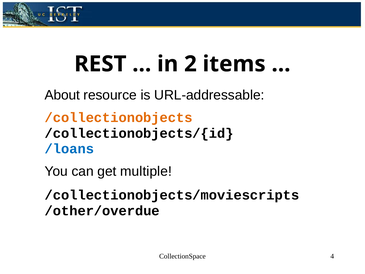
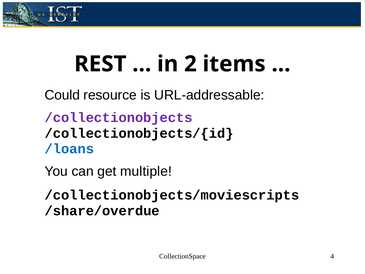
About: About -> Could (62, 95)
/collectionobjects colour: orange -> purple (119, 118)
/other/overdue: /other/overdue -> /share/overdue (102, 211)
